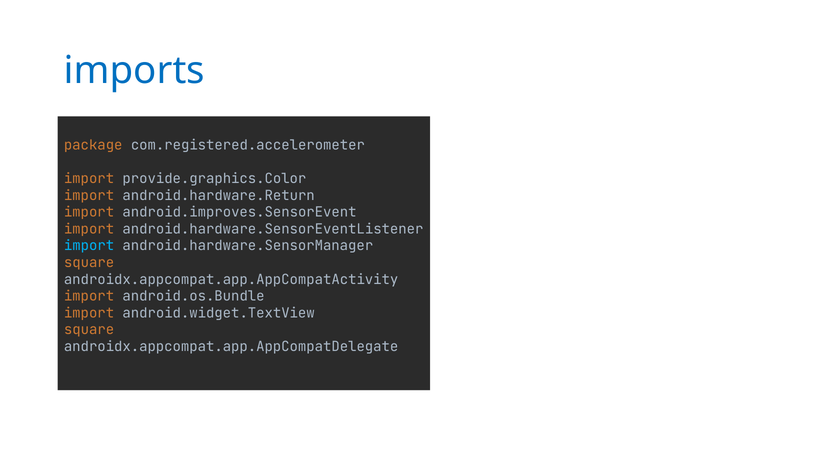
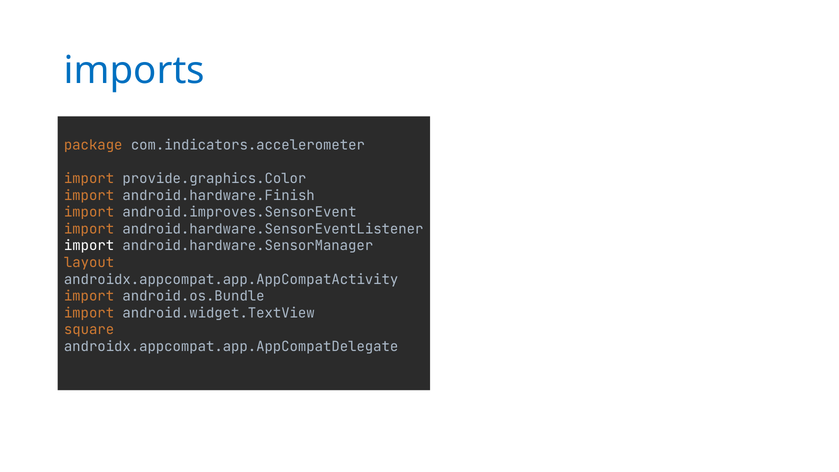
com.registered.accelerometer: com.registered.accelerometer -> com.indicators.accelerometer (248, 145)
android.hardware.Return: android.hardware.Return -> android.hardware.Finish (219, 196)
import colour: light blue -> white (89, 246)
square: square -> layout (89, 263)
